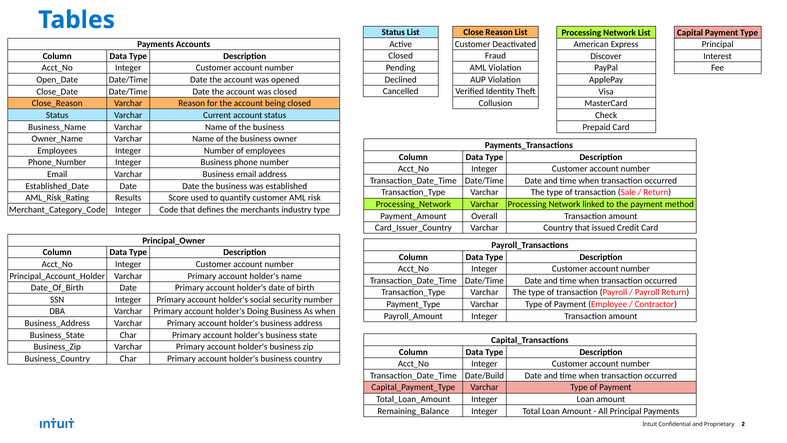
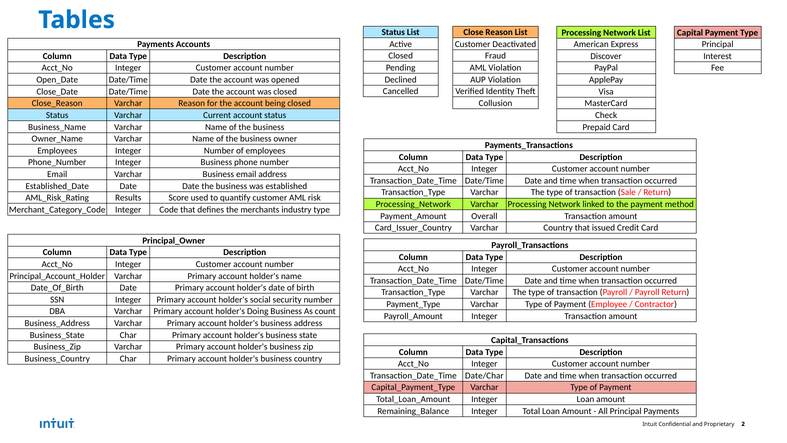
As when: when -> count (325, 311)
Date/Build: Date/Build -> Date/Char (484, 376)
